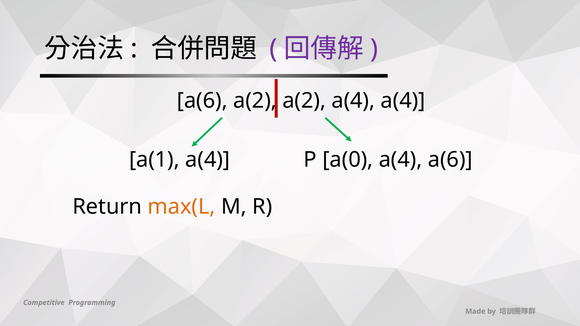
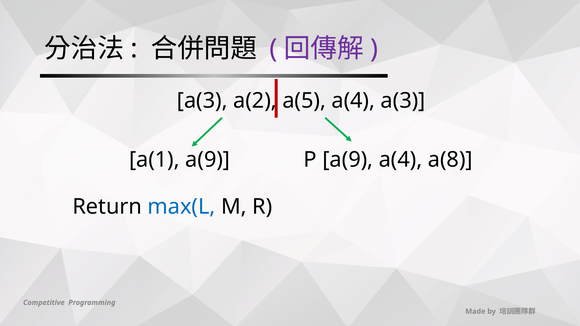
a(6: a(6 -> a(3 (202, 101)
a(2 a(2: a(2 -> a(5 (304, 101)
a(4 a(4: a(4 -> a(3 (403, 101)
a(1 a(4: a(4 -> a(9 (208, 160)
P a(0: a(0 -> a(9 (348, 160)
a(4 a(6: a(6 -> a(8 (450, 160)
max(L colour: orange -> blue (181, 207)
